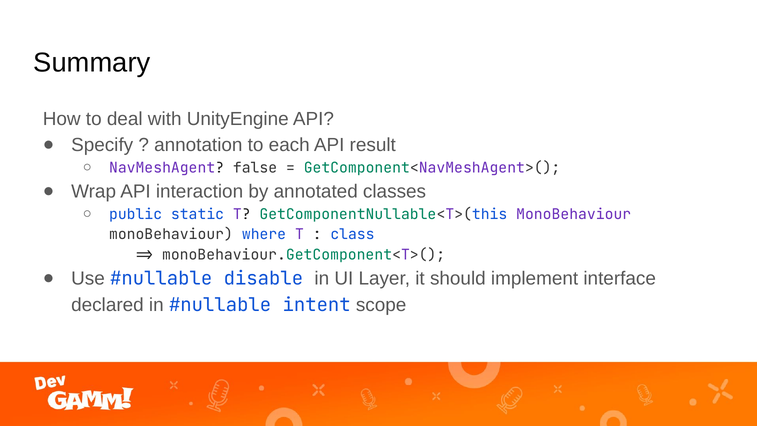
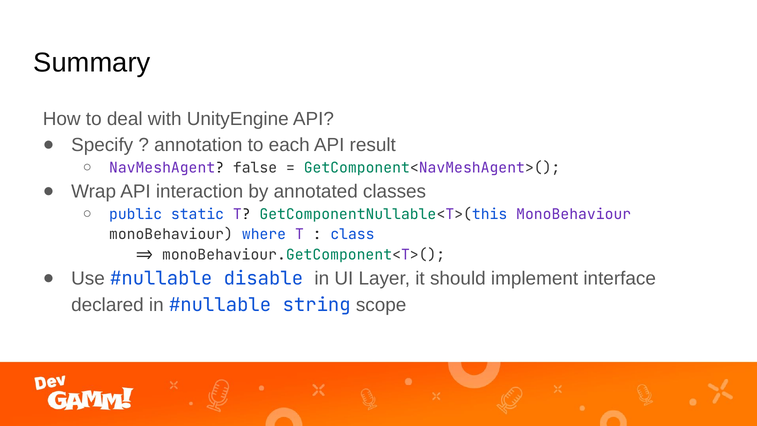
intent: intent -> string (317, 305)
